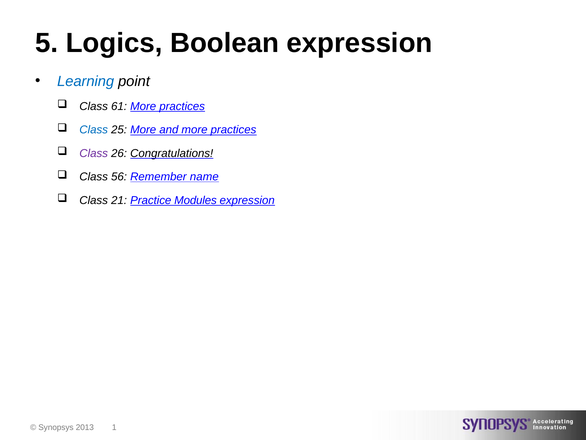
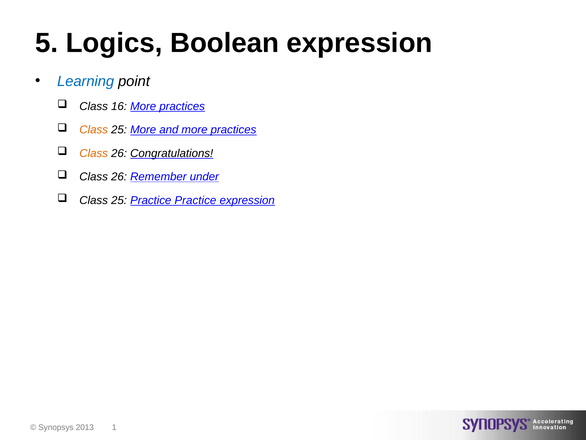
61: 61 -> 16 (119, 106)
Class colour: blue -> orange (94, 130)
Class colour: purple -> orange (94, 153)
56: 56 -> 26 (119, 177)
name: name -> under (204, 177)
21: 21 -> 25 (119, 200)
Practice Modules: Modules -> Practice (195, 200)
